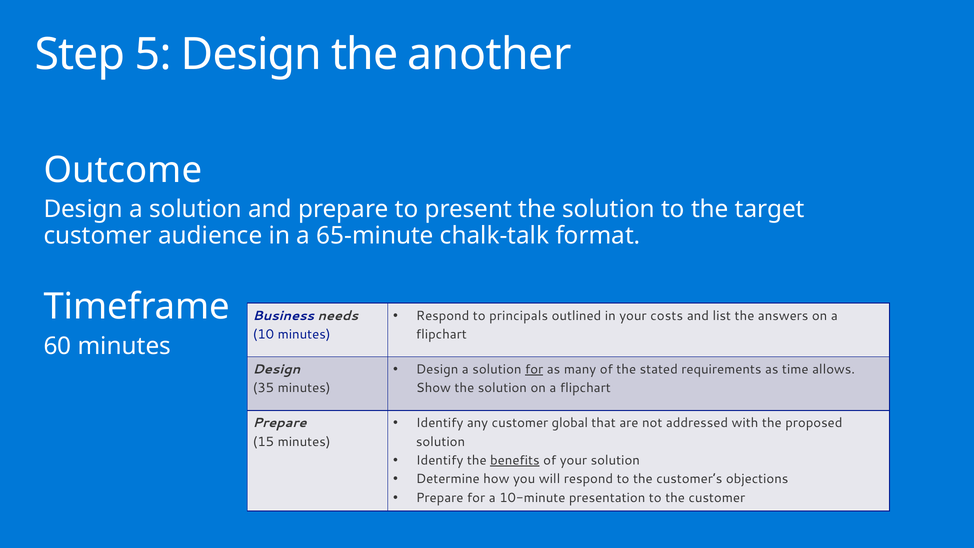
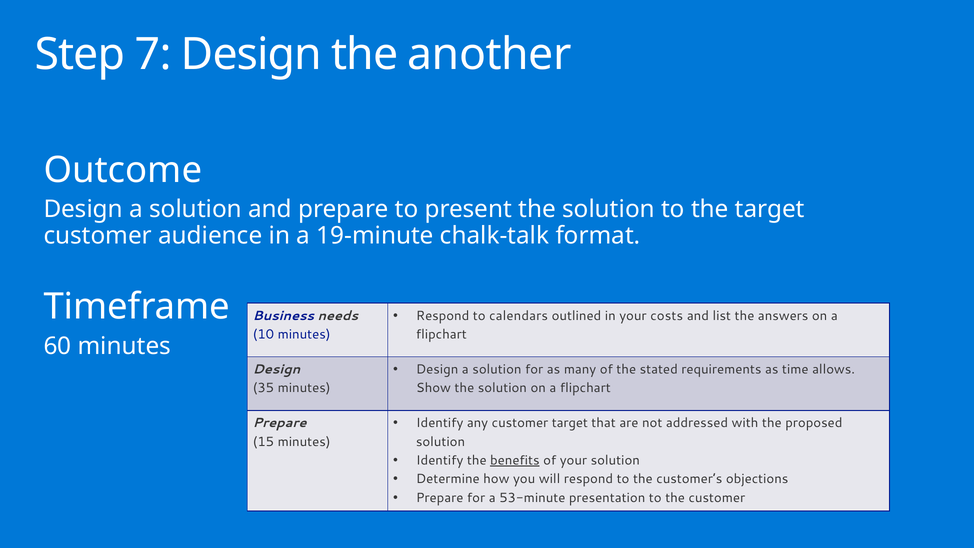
5: 5 -> 7 (153, 54)
65-minute: 65-minute -> 19-minute (375, 236)
principals: principals -> calendars (519, 316)
for underline: present -> none (534, 369)
customer global: global -> target (570, 423)
10-minute: 10-minute -> 53-minute (532, 498)
